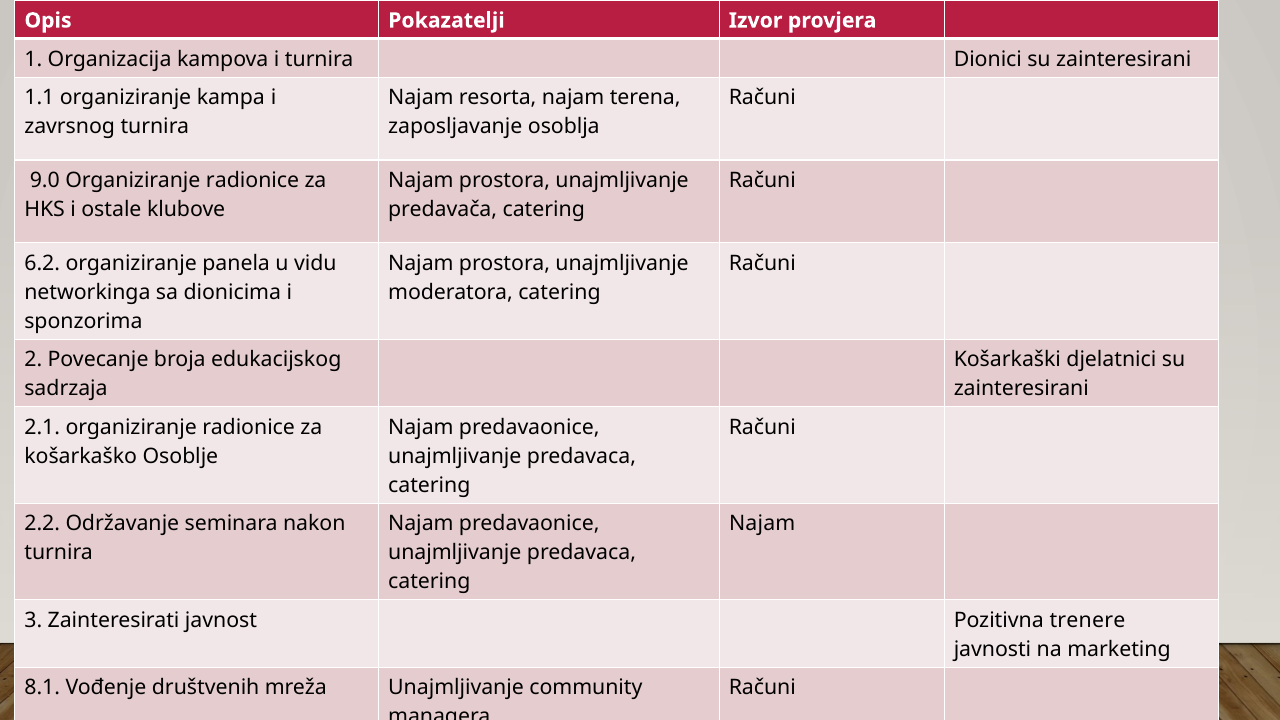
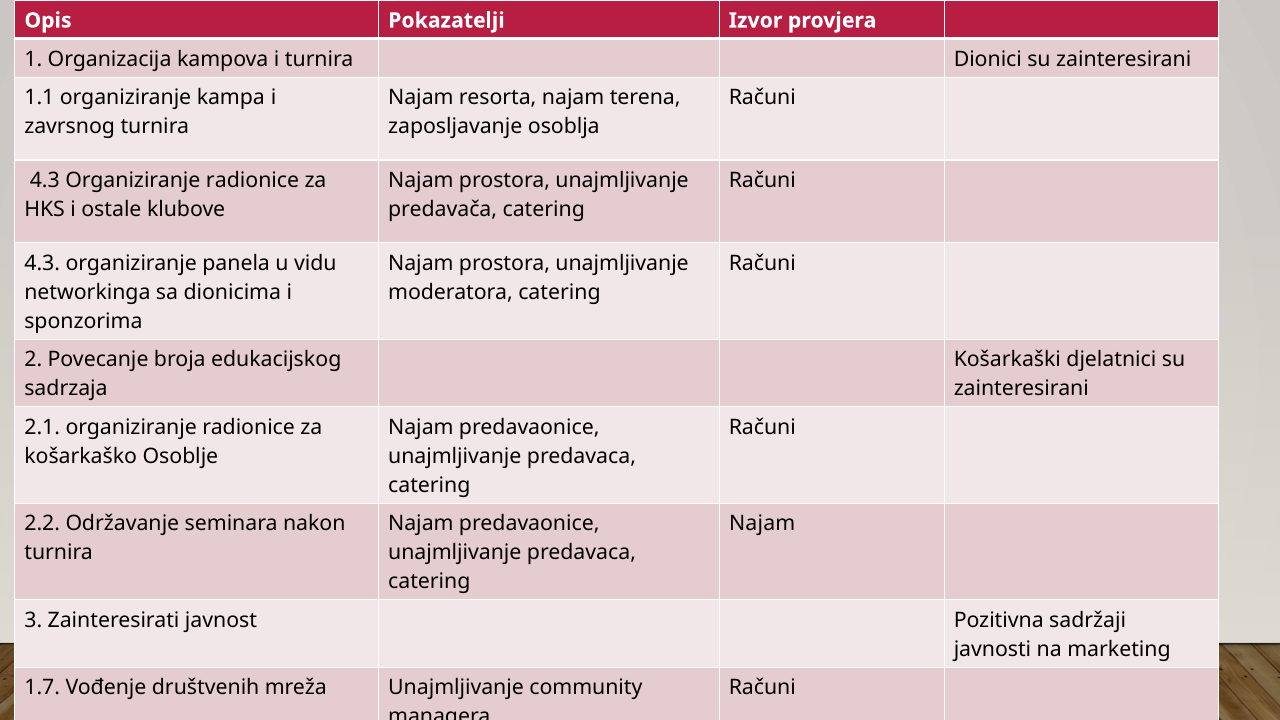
9.0: 9.0 -> 4.3 (45, 180)
6.2: 6.2 -> 4.3 (42, 263)
trenere: trenere -> sadržaji (1088, 620)
8.1: 8.1 -> 1.7 (42, 688)
